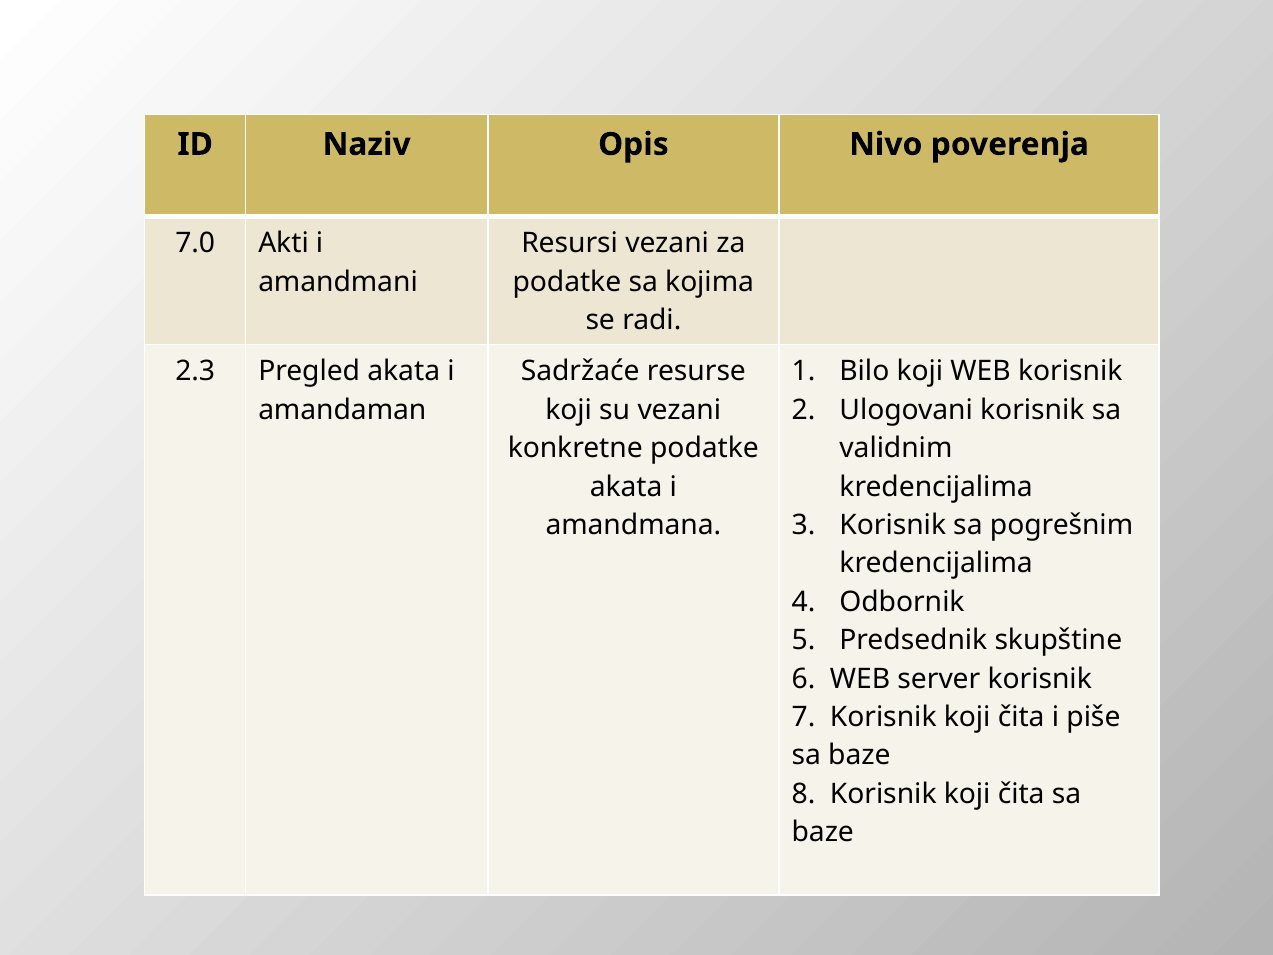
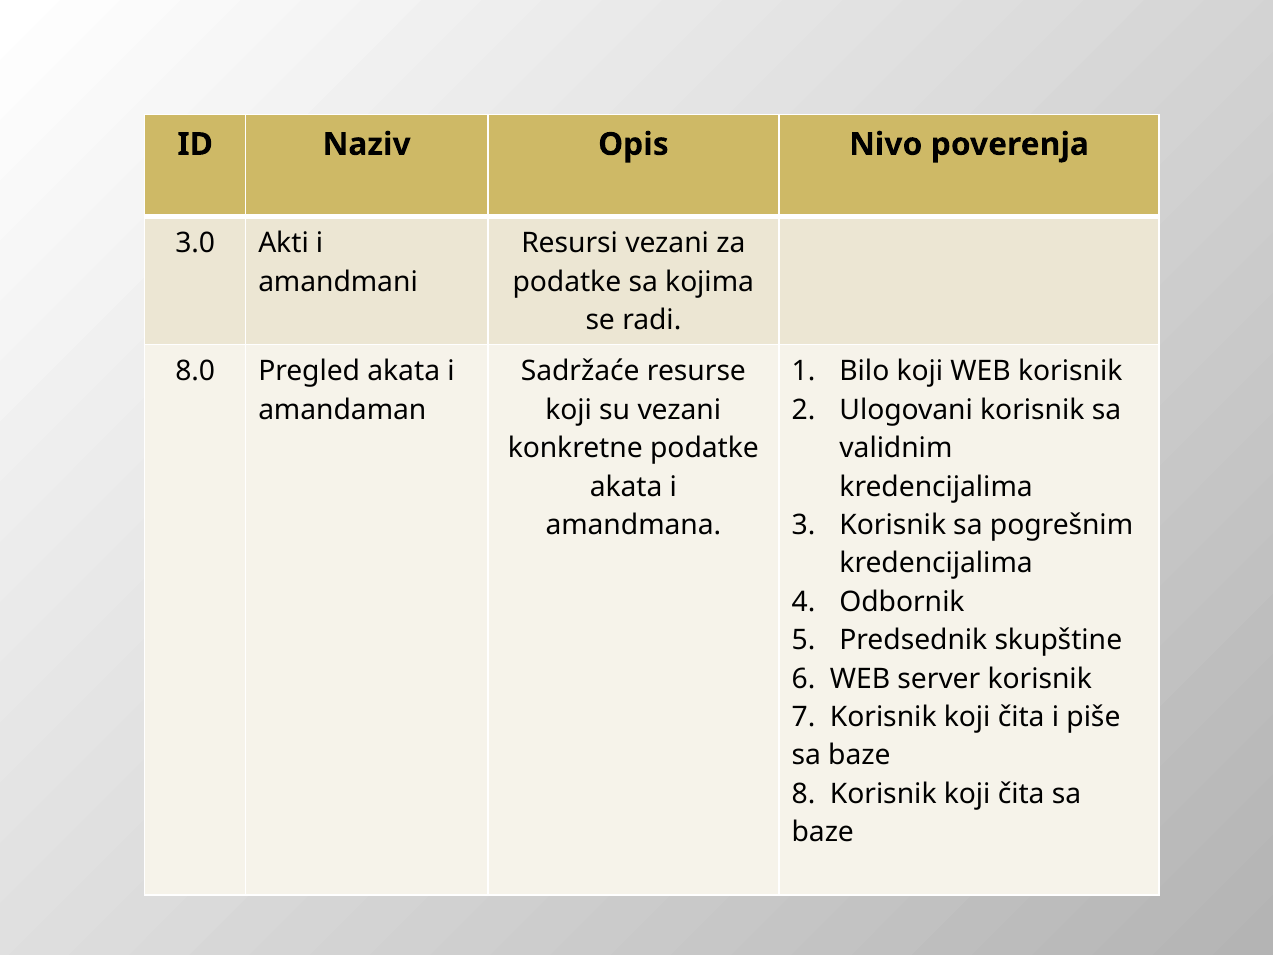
7.0: 7.0 -> 3.0 (195, 244)
2.3: 2.3 -> 8.0 (195, 372)
